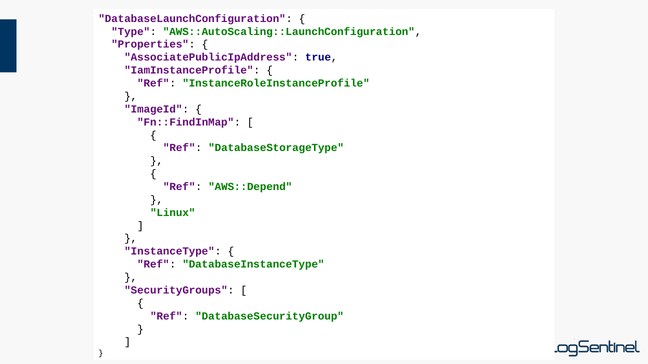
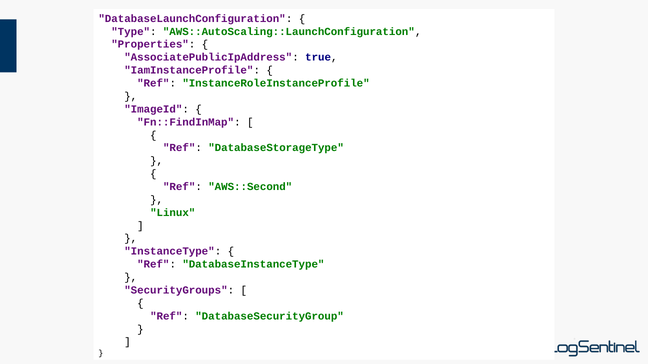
AWS::Depend: AWS::Depend -> AWS::Second (250, 187)
